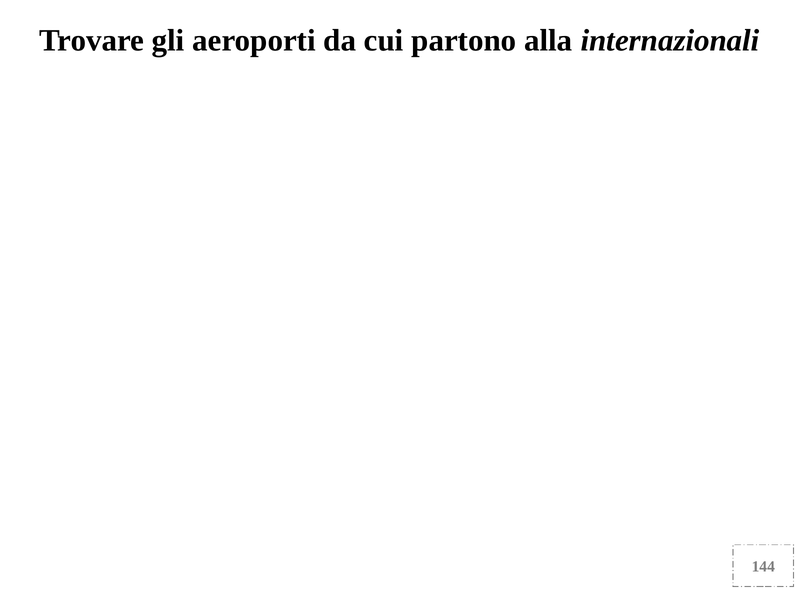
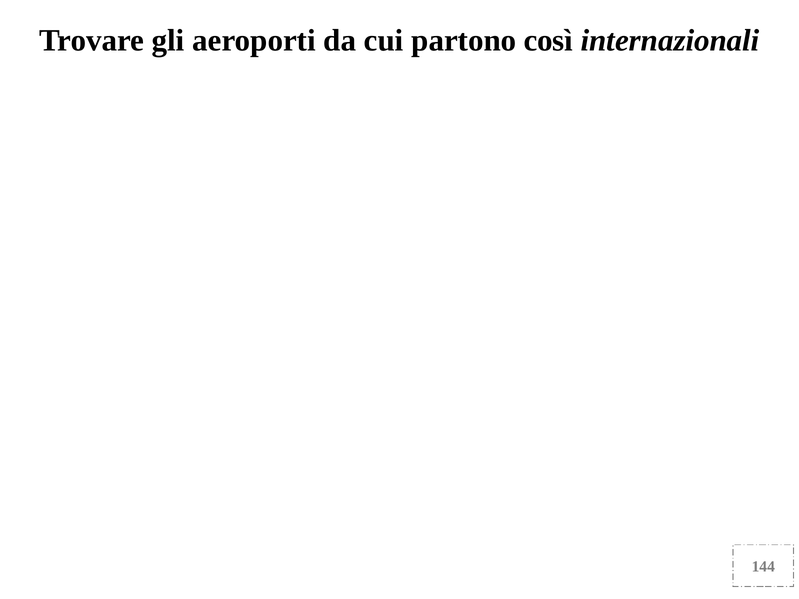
alla: alla -> così (548, 41)
